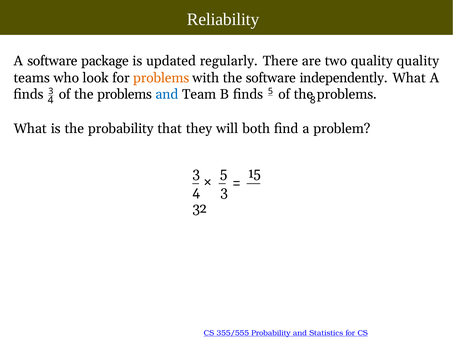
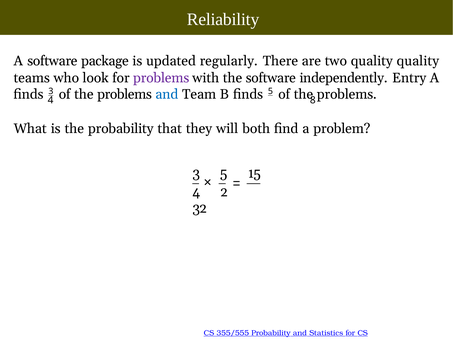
problems colour: orange -> purple (161, 78)
independently What: What -> Entry (409, 78)
4 3: 3 -> 2 (224, 192)
